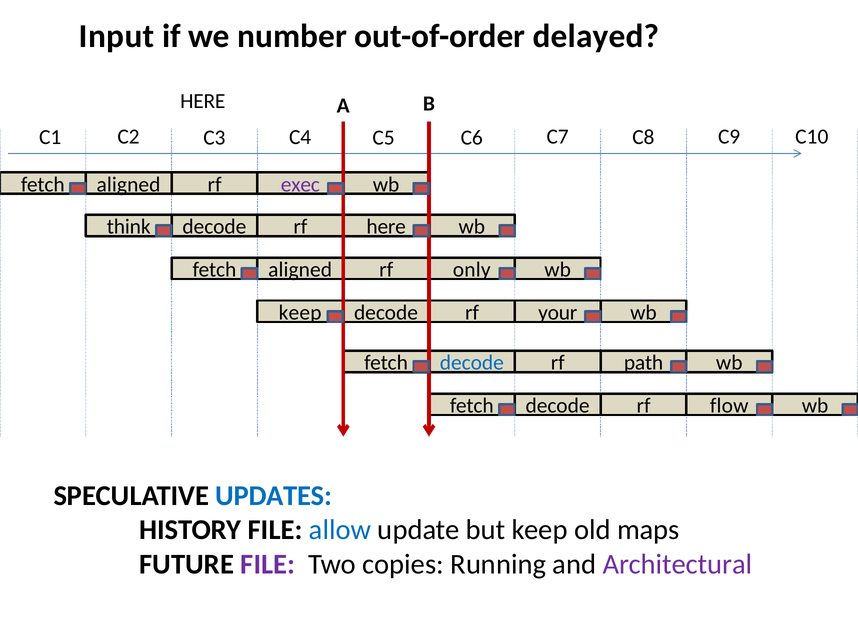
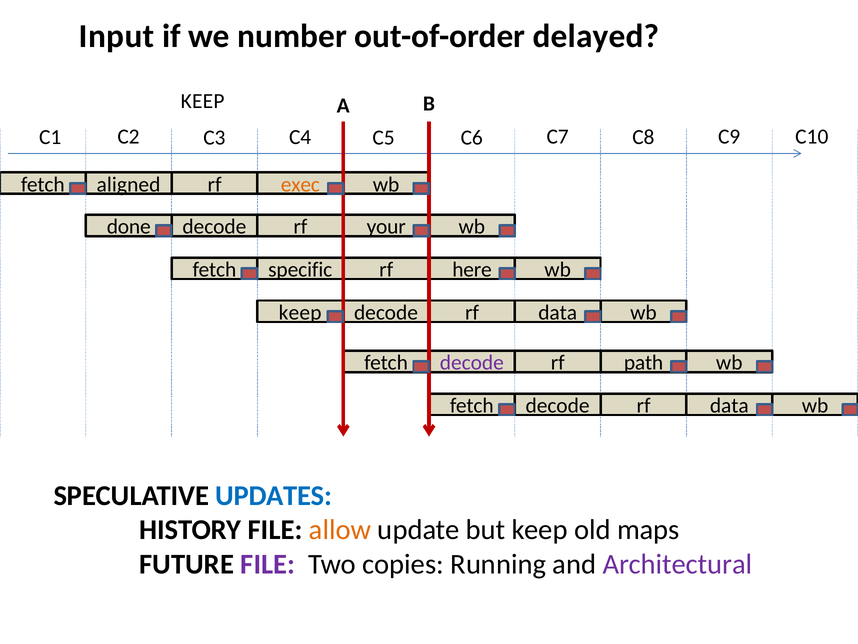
HERE: HERE -> KEEP (203, 101)
exec colour: purple -> orange (300, 184)
think: think -> done (129, 227)
rf here: here -> your (386, 227)
aligned: aligned -> specific (300, 270)
only: only -> here (472, 270)
your: your -> data (558, 313)
decode colour: blue -> purple (472, 363)
fetch decode rf flow: flow -> data (729, 405)
allow colour: blue -> orange (340, 530)
